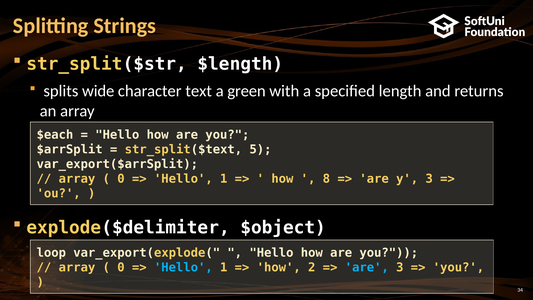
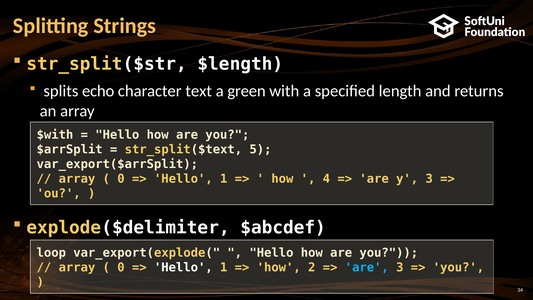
wide: wide -> echo (98, 91)
$each: $each -> $with (55, 135)
8: 8 -> 4 (326, 179)
$object: $object -> $abcdef (283, 228)
Hello colour: light blue -> white (183, 267)
